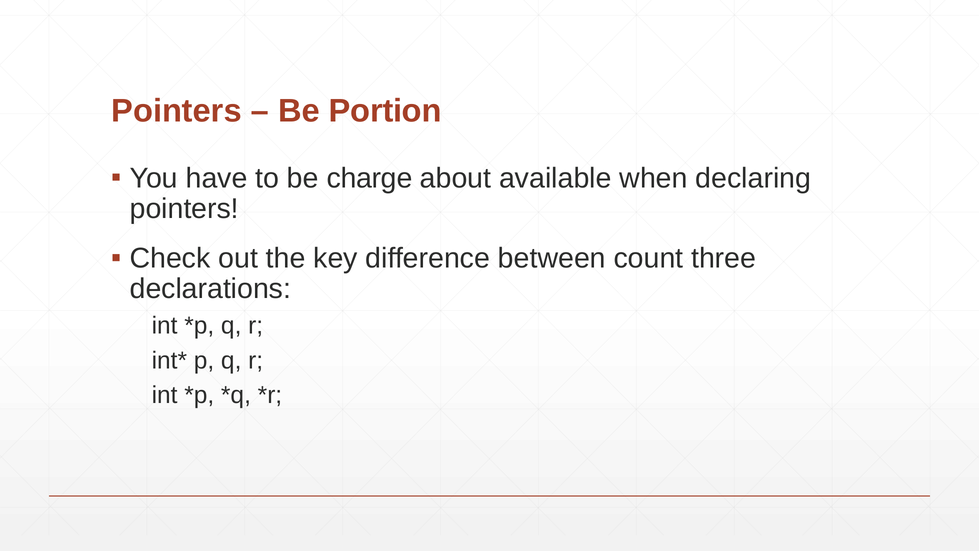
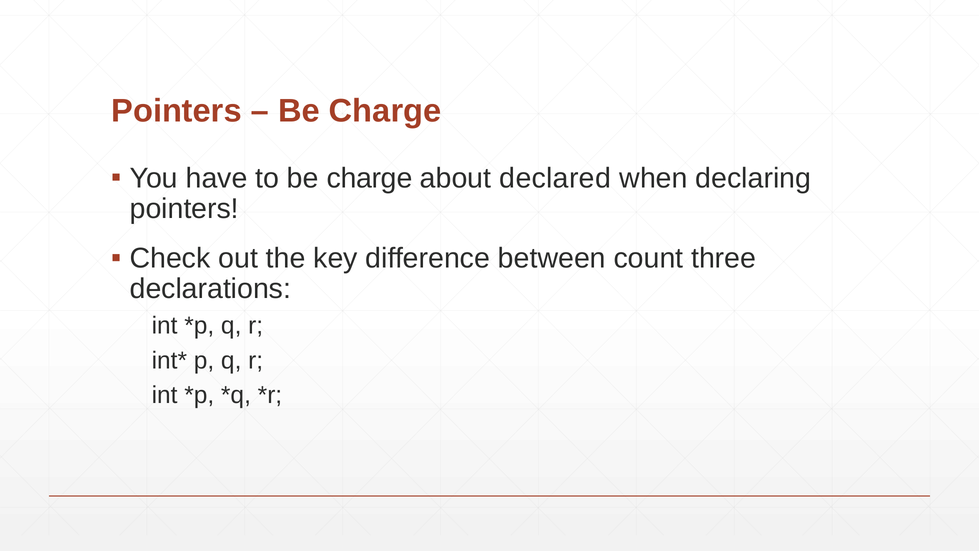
Portion: Portion -> Charge (385, 111)
available: available -> declared (555, 178)
